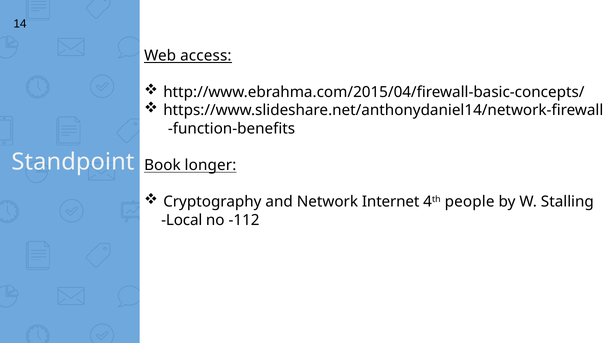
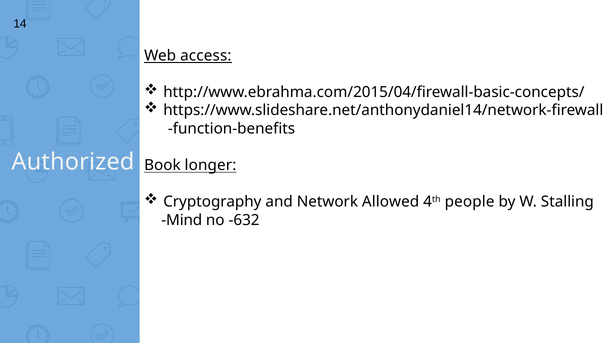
Standpoint: Standpoint -> Authorized (73, 162)
Internet: Internet -> Allowed (391, 202)
Local: Local -> Mind (182, 220)
-112: -112 -> -632 (244, 220)
